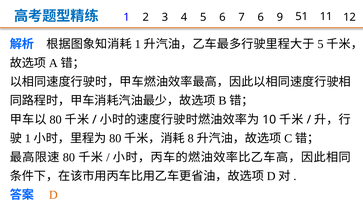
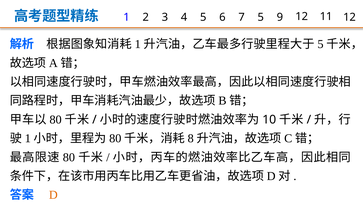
7 6: 6 -> 5 (261, 17)
9 51: 51 -> 12 (302, 16)
